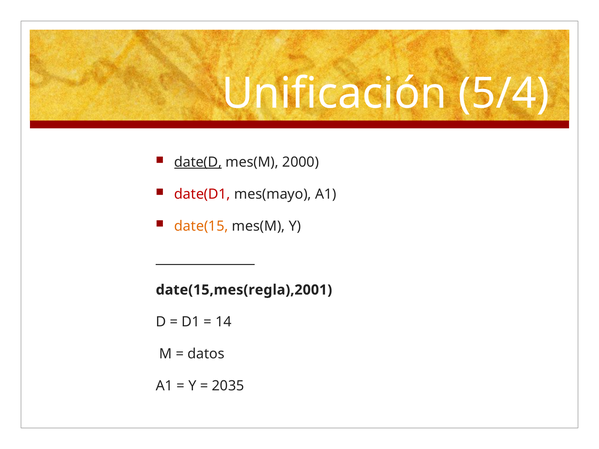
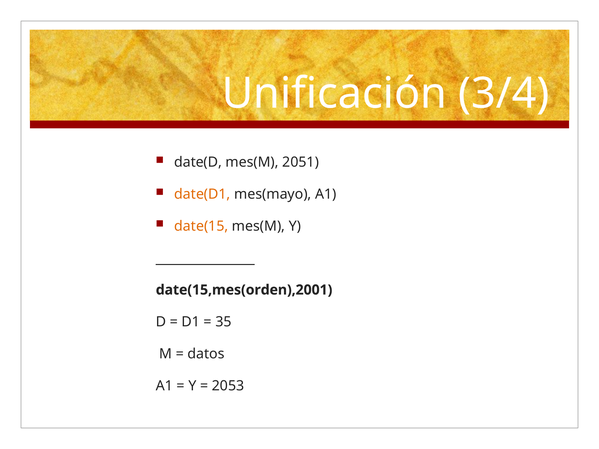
5/4: 5/4 -> 3/4 (504, 94)
date(D underline: present -> none (198, 162)
2000: 2000 -> 2051 (301, 162)
date(D1 colour: red -> orange (202, 194)
date(15,mes(regla),2001: date(15,mes(regla),2001 -> date(15,mes(orden),2001 (244, 290)
14: 14 -> 35 (224, 322)
2035: 2035 -> 2053 (228, 386)
